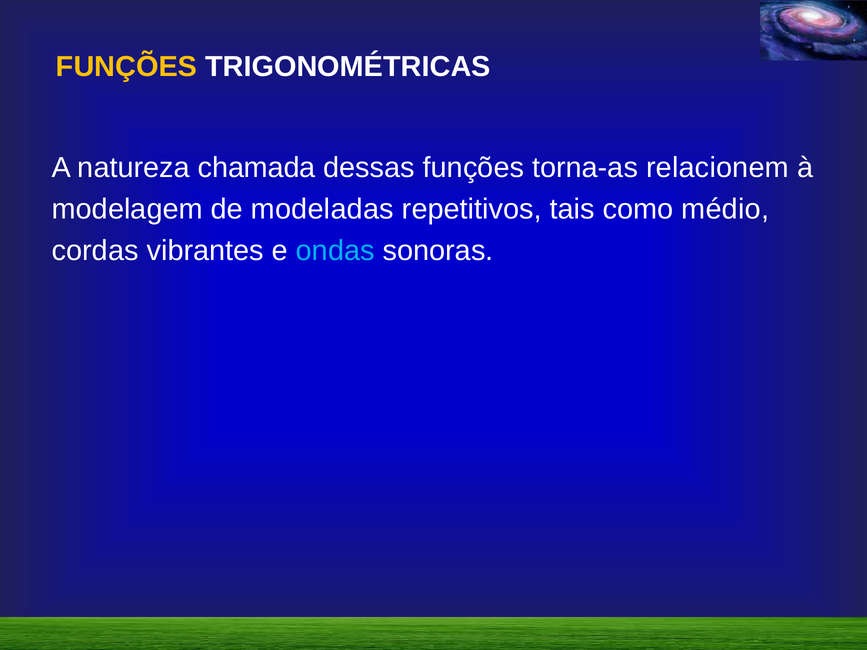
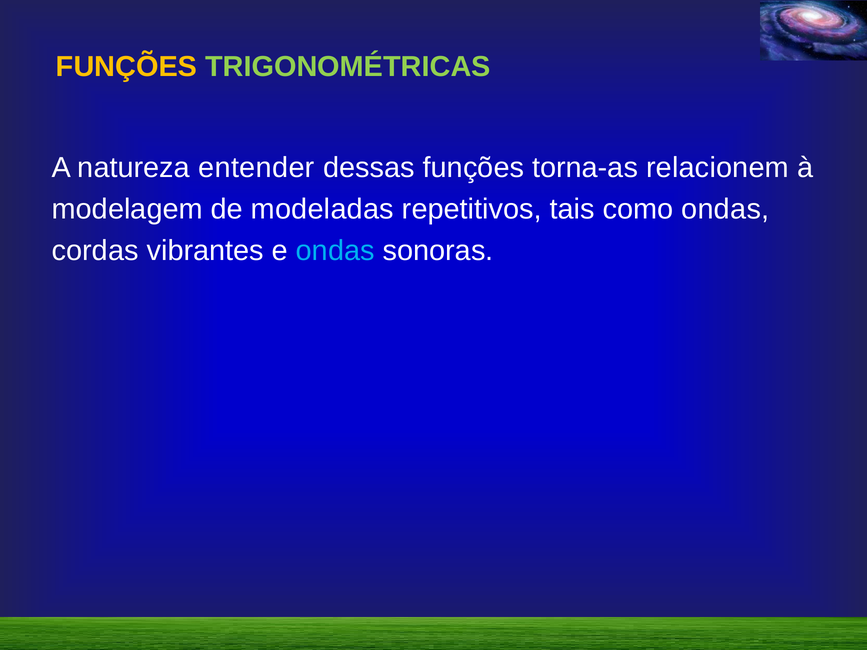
TRIGONOMÉTRICAS colour: white -> light green (348, 67)
chamada: chamada -> entender (256, 168)
como médio: médio -> ondas (725, 209)
